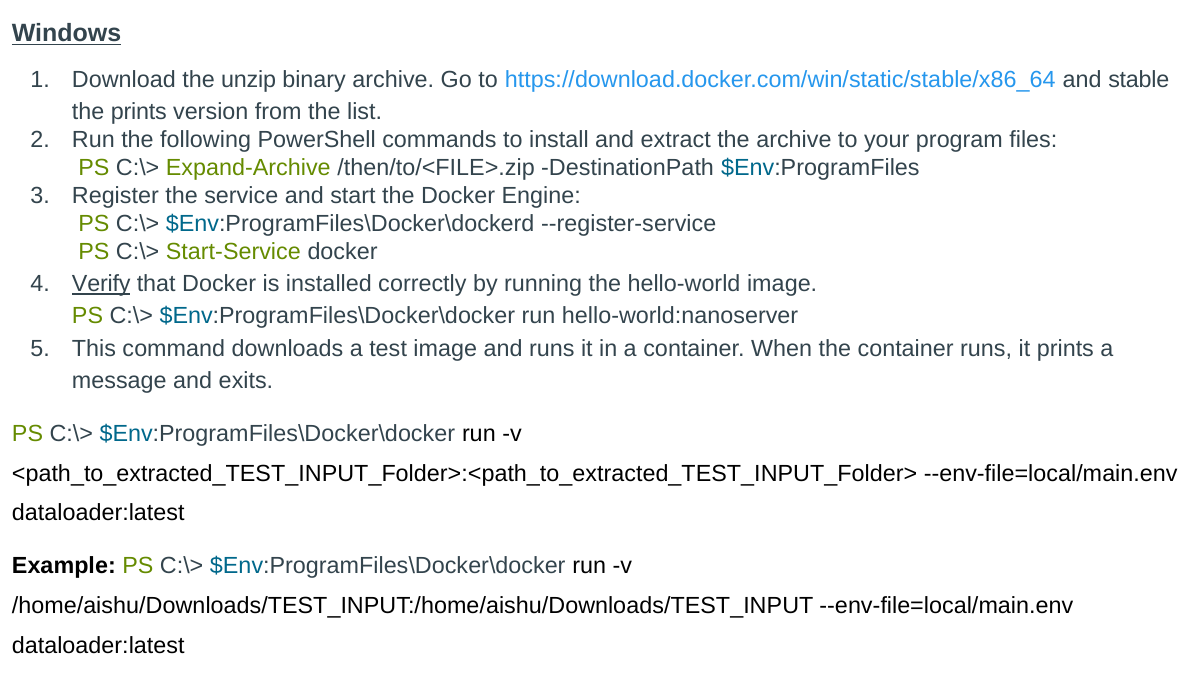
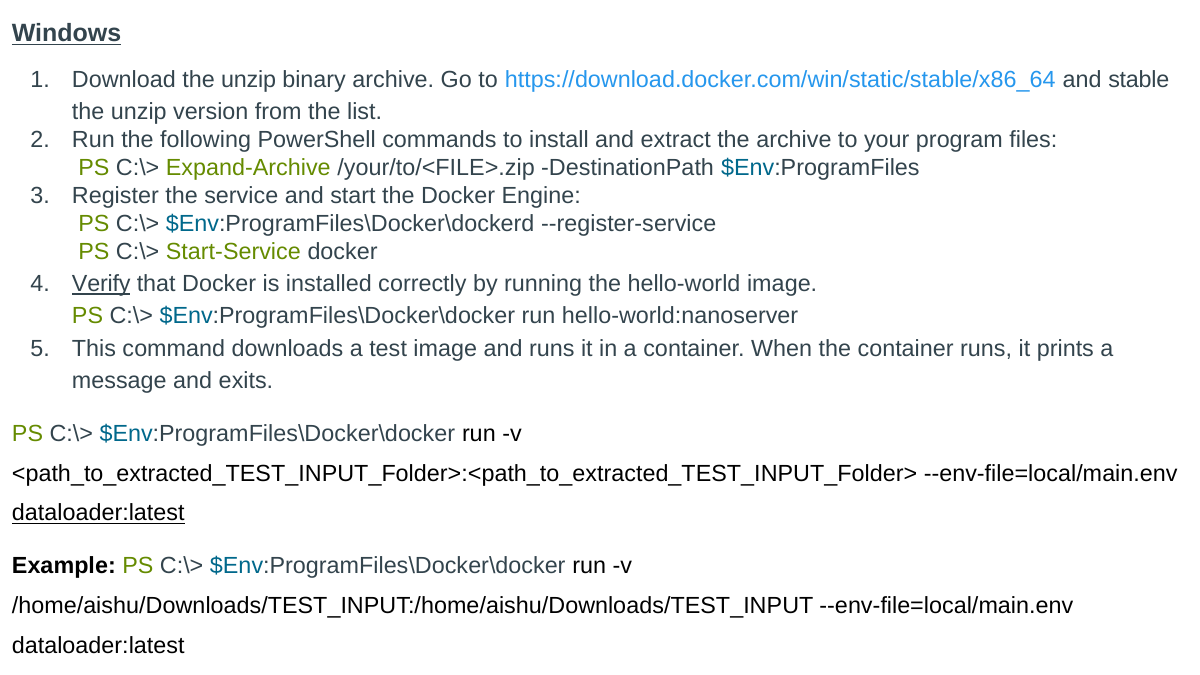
prints: prints -> unzip (139, 112)
/then/to/<FILE>.zip: /then/to/<FILE>.zip -> /your/to/<FILE>.zip (436, 168)
dataloader:latest underline: none -> present (98, 513)
